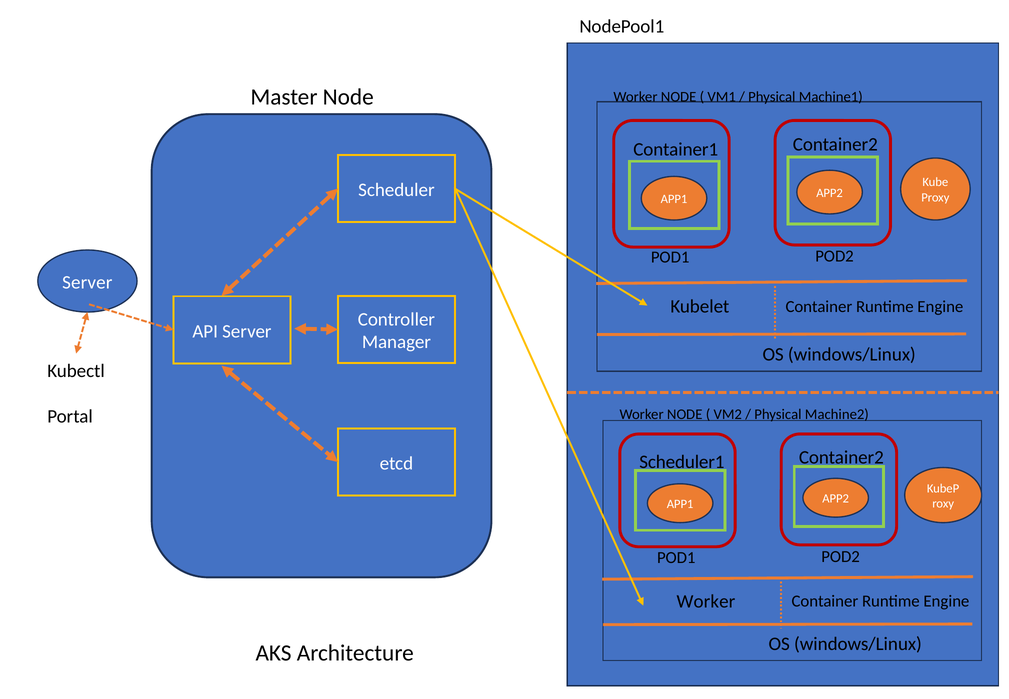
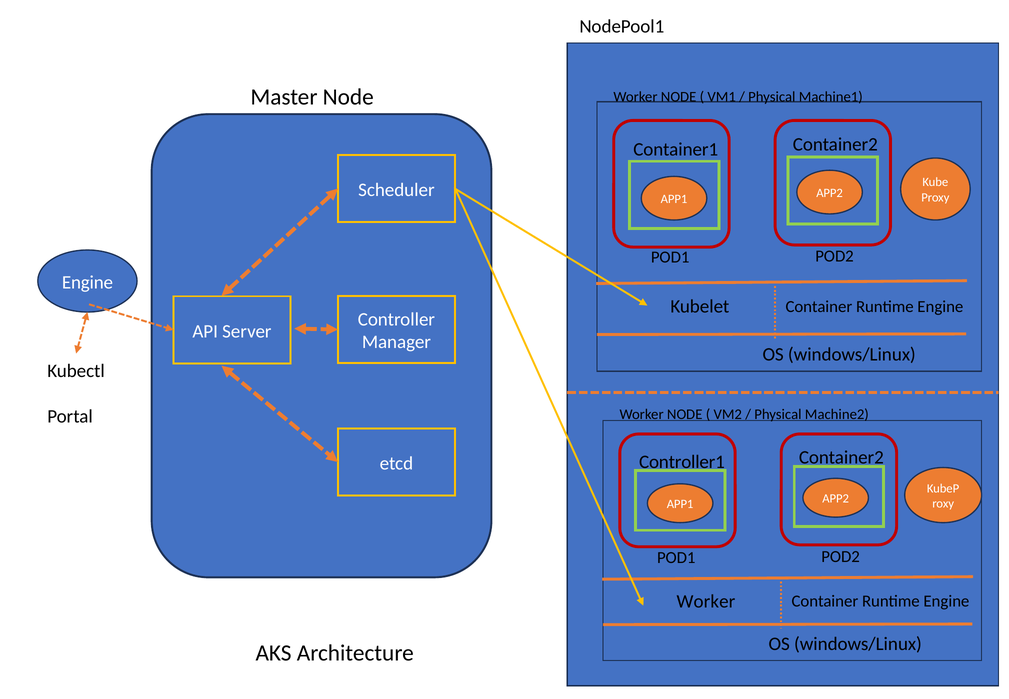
Server: Server -> Engine (88, 282)
Scheduler1: Scheduler1 -> Controller1 (682, 461)
